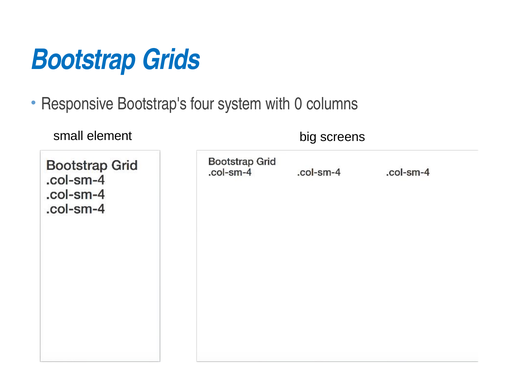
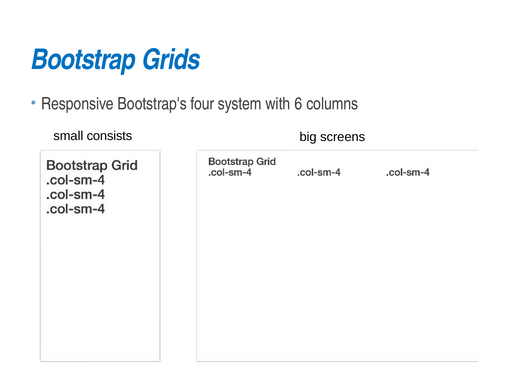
0: 0 -> 6 (298, 104)
element: element -> consists (109, 136)
